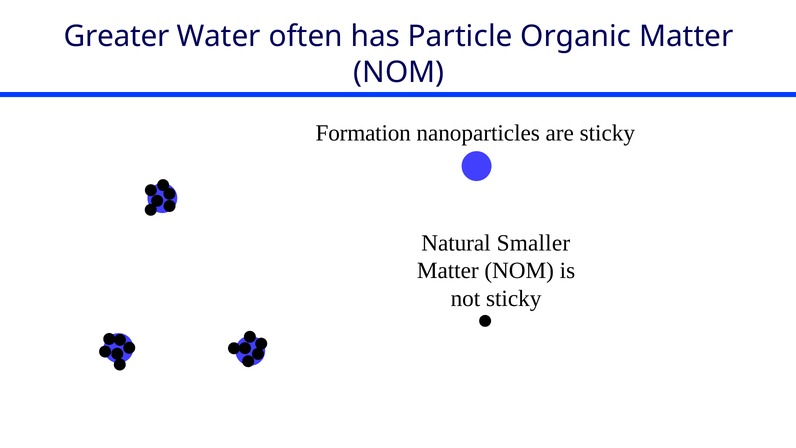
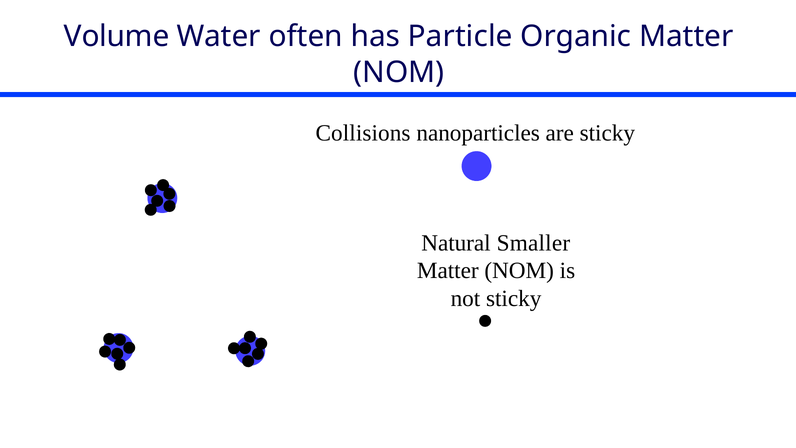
Greater: Greater -> Volume (117, 36)
Formation: Formation -> Collisions (363, 133)
